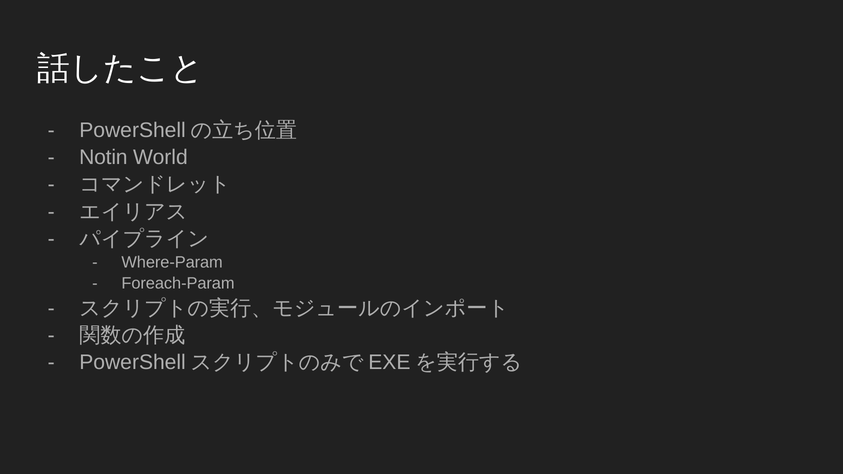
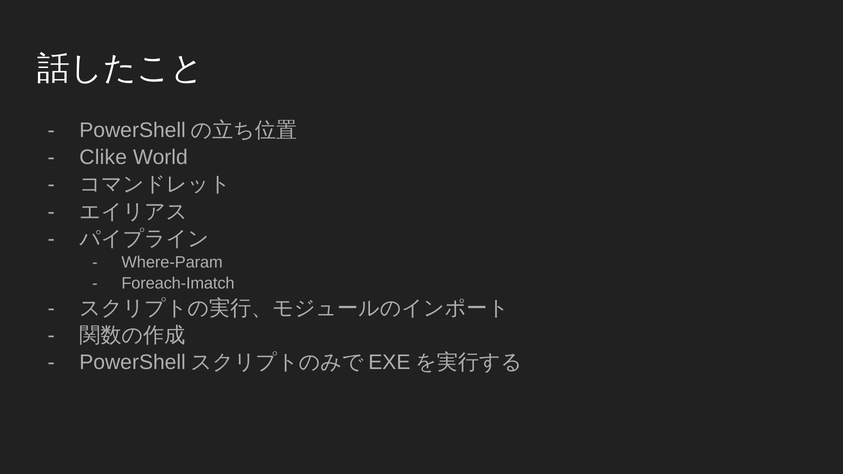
Notin: Notin -> Clike (103, 157)
Foreach-Param: Foreach-Param -> Foreach-Imatch (178, 284)
